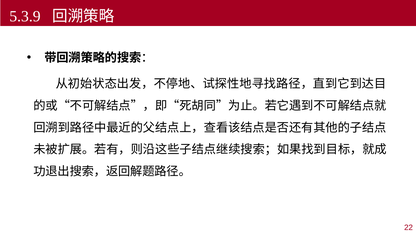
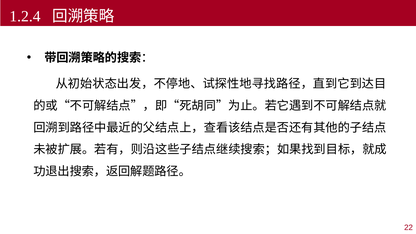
5.3.9: 5.3.9 -> 1.2.4 (25, 16)
